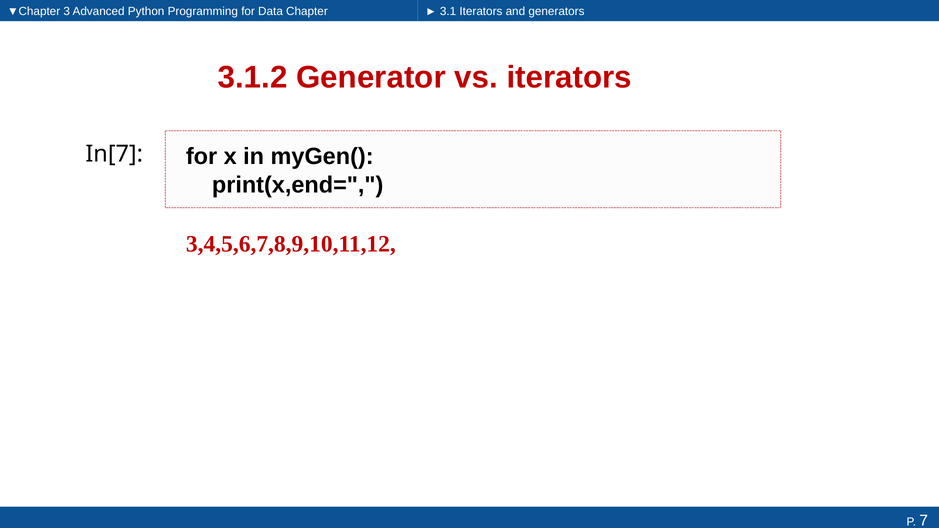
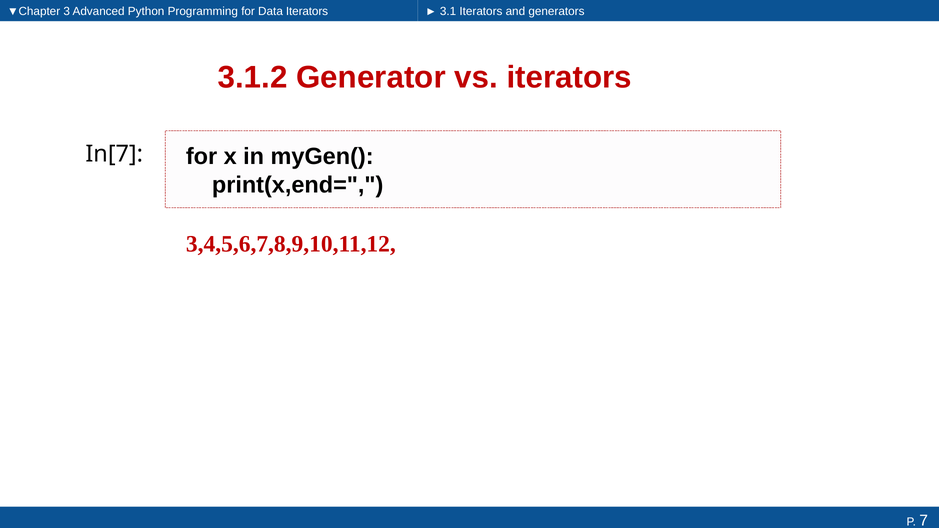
Data Chapter: Chapter -> Iterators (307, 11)
